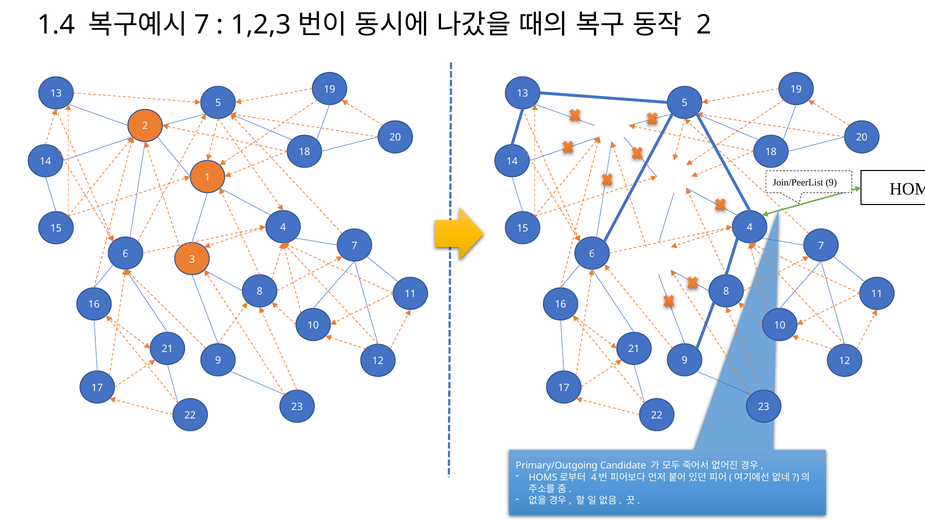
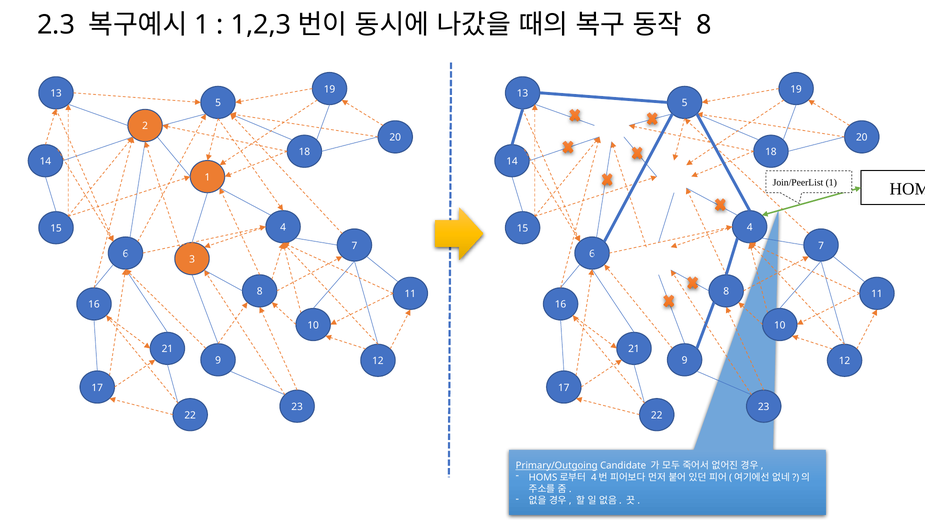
1.4: 1.4 -> 2.3 (56, 25)
7: 7 -> 1 (202, 25)
2: 2 -> 8 (704, 25)
Join/PeerList 9: 9 -> 1 (831, 183)
Primary/Outgoing underline: none -> present (557, 466)
